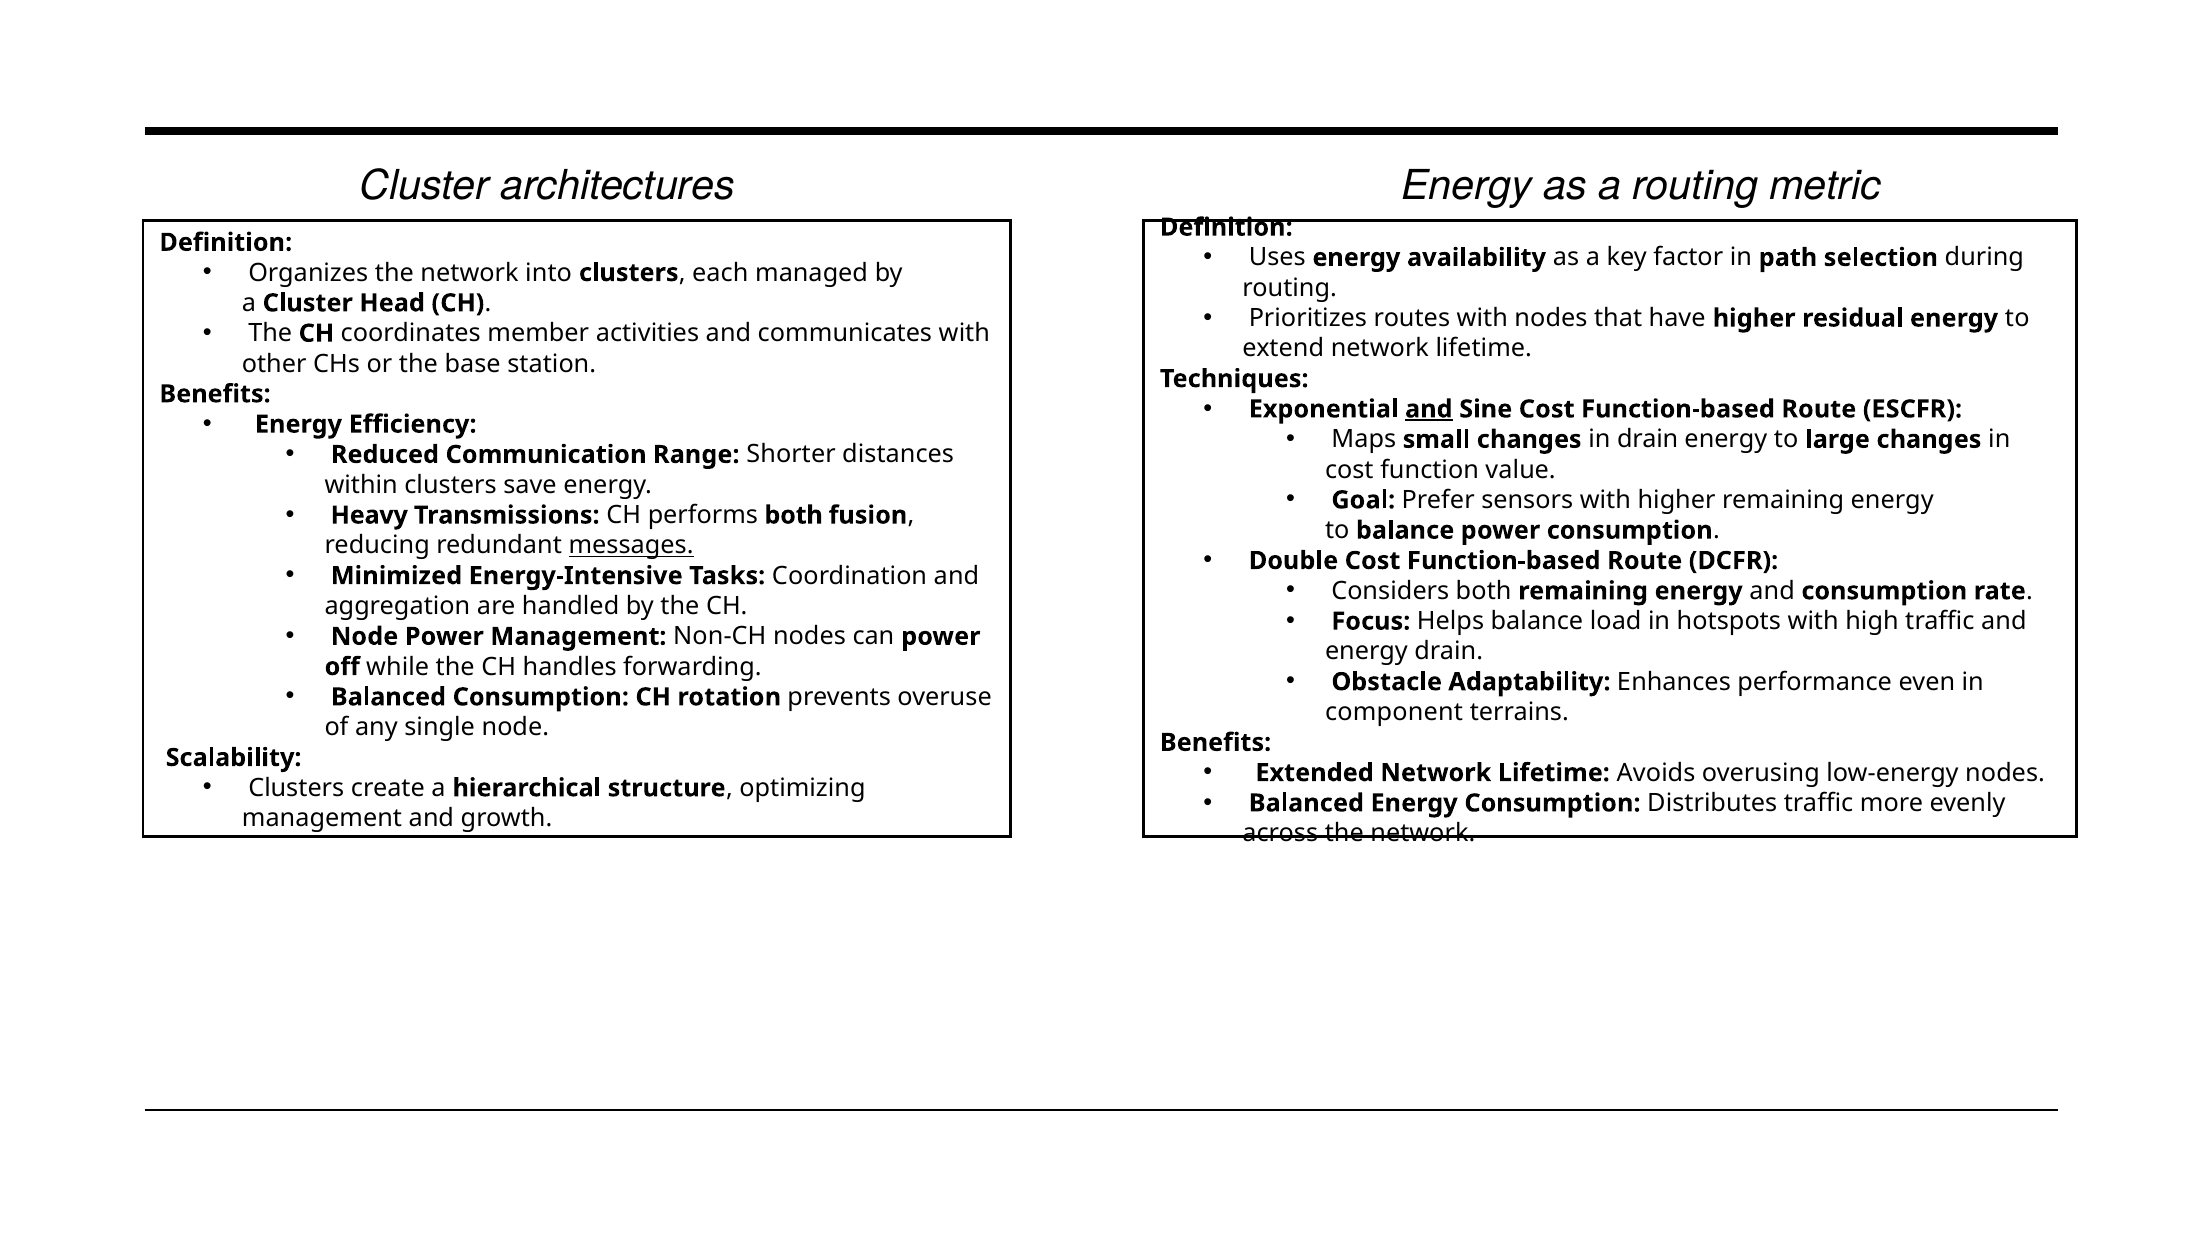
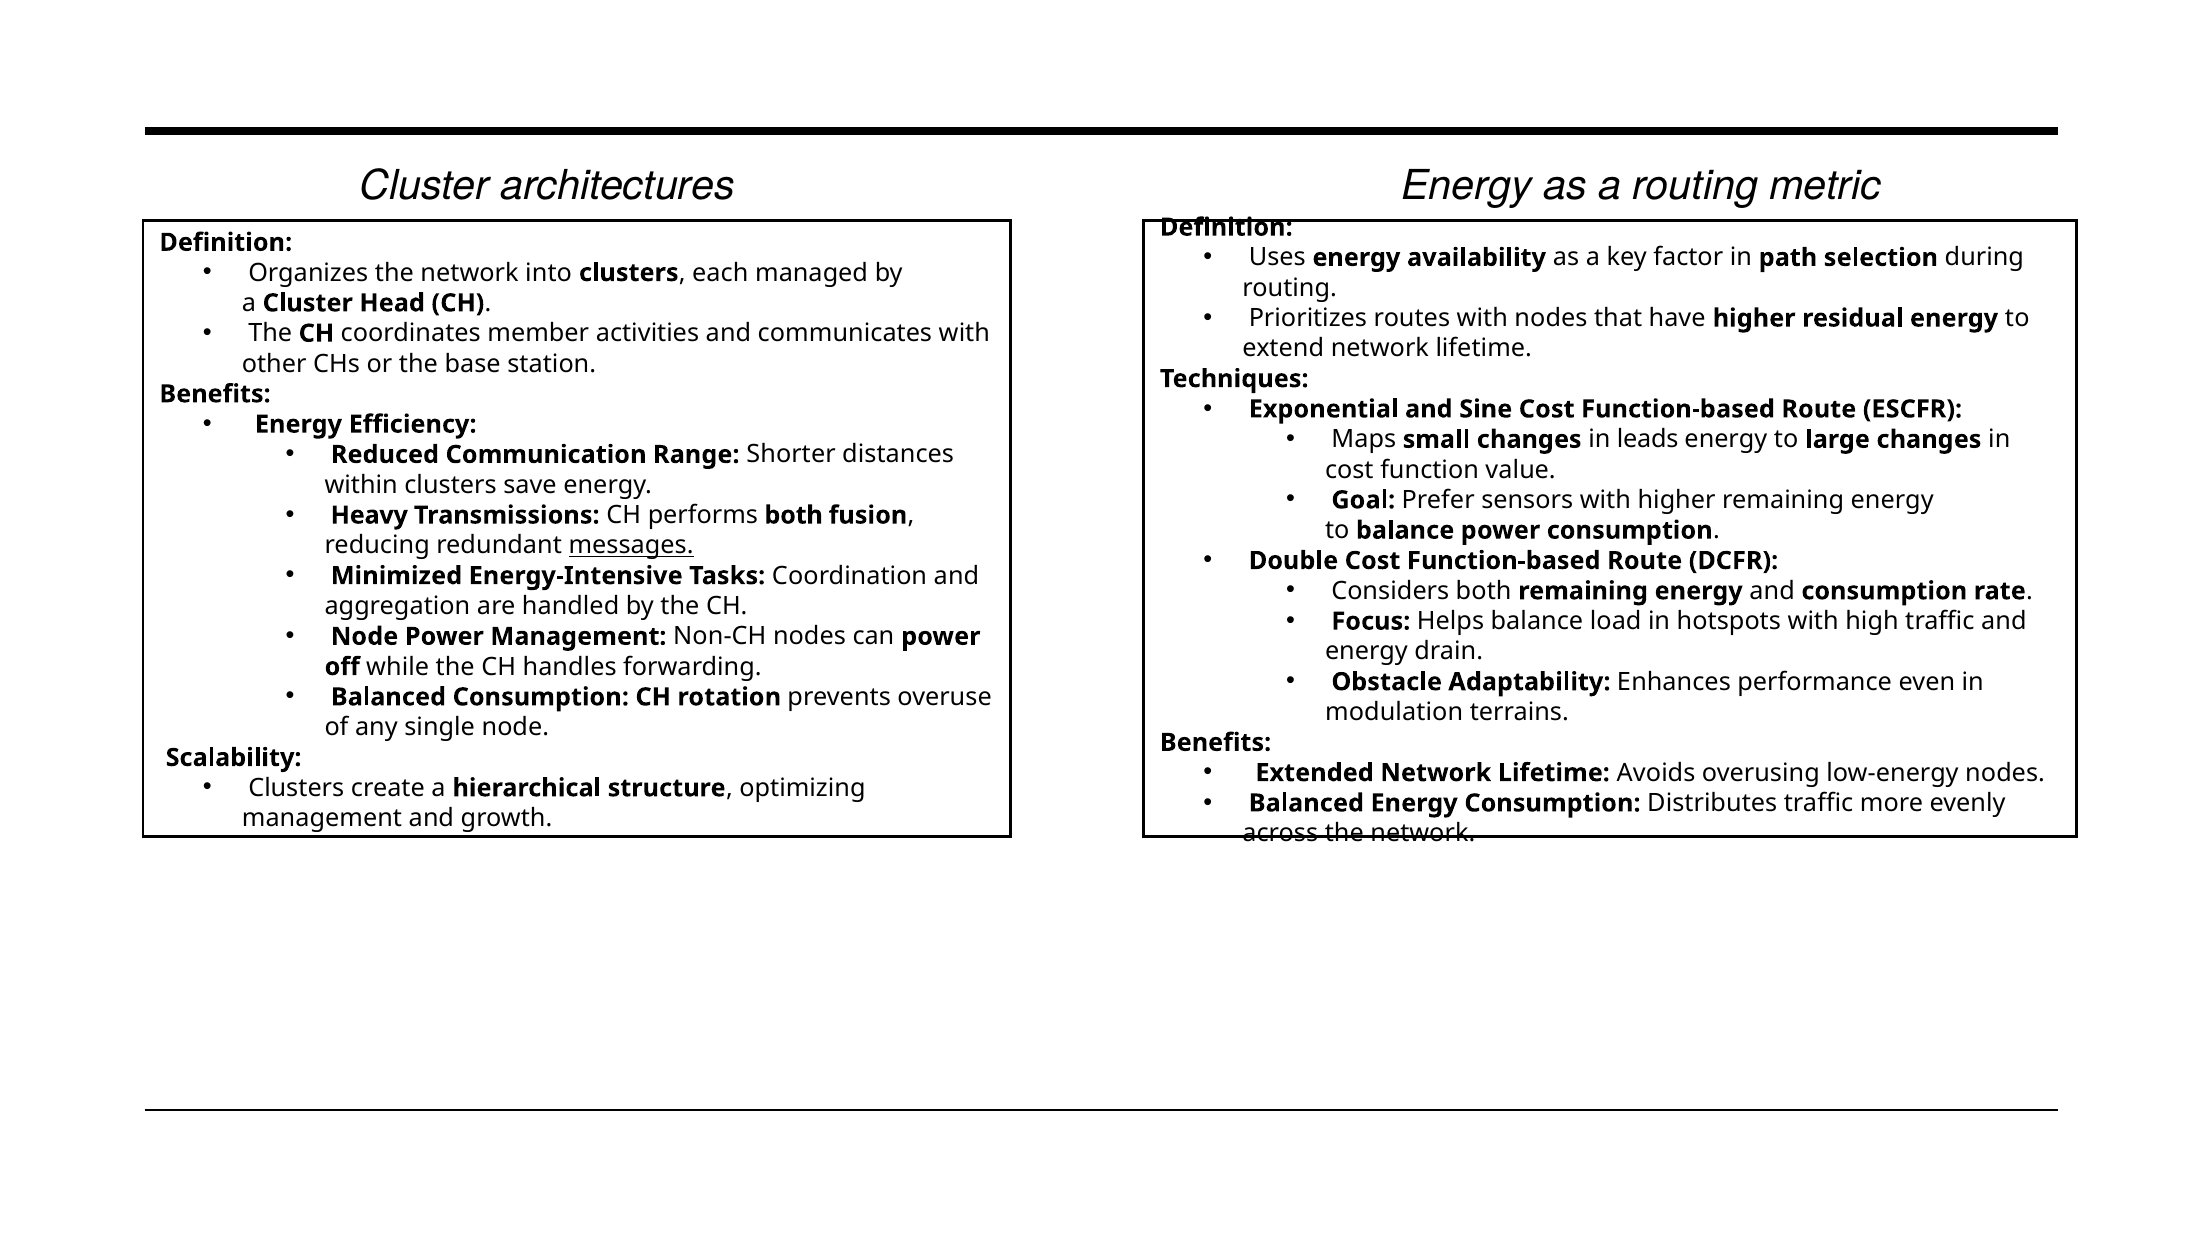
and underline: present -> none (1429, 409)
in drain: drain -> leads (1648, 440)
component: component -> modulation (1394, 712)
